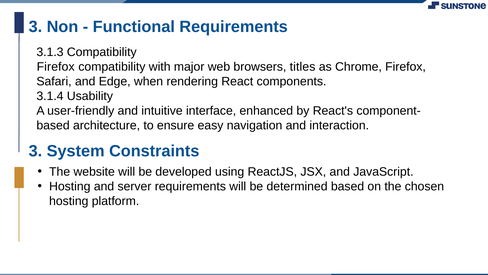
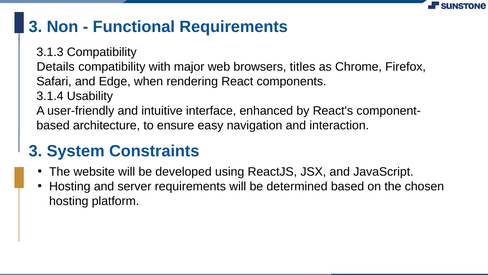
Firefox: Firefox -> Details (56, 67)
